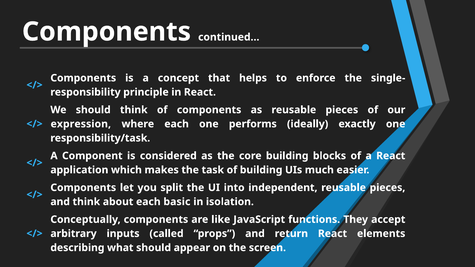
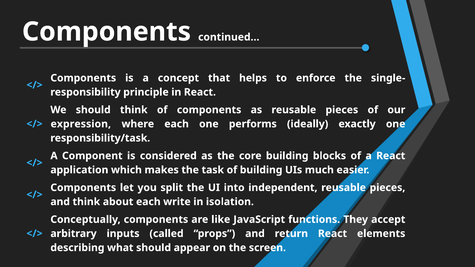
basic: basic -> write (177, 202)
